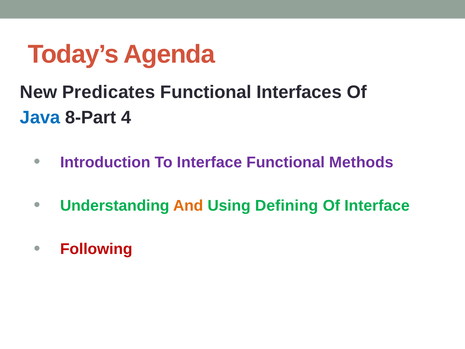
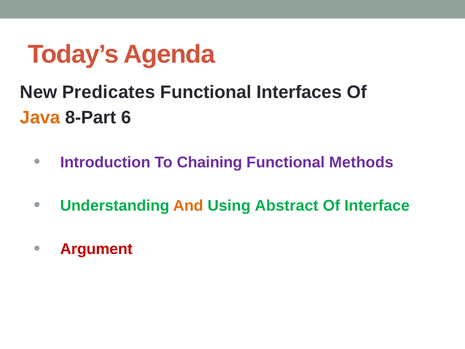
Java colour: blue -> orange (40, 117)
4: 4 -> 6 (126, 117)
To Interface: Interface -> Chaining (210, 162)
Defining: Defining -> Abstract (287, 205)
Following: Following -> Argument (96, 249)
